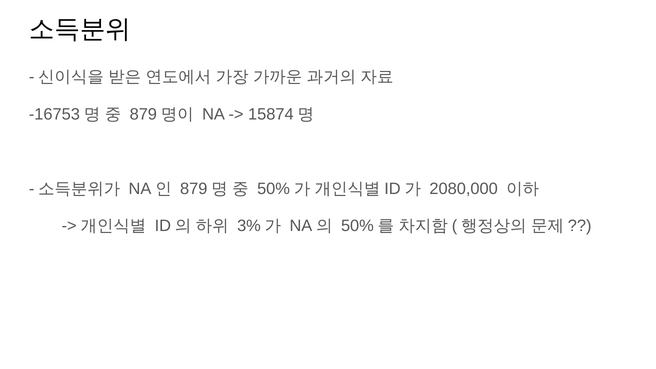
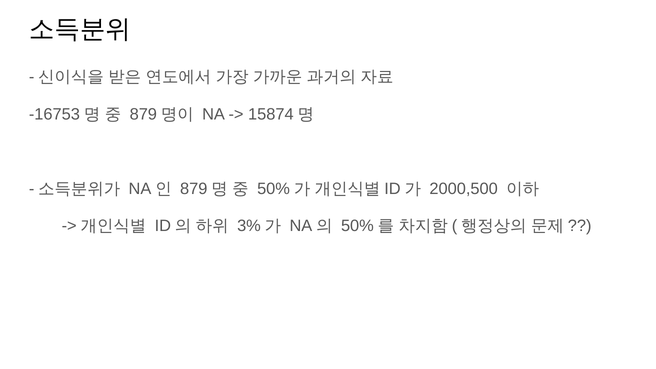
2080,000: 2080,000 -> 2000,500 (464, 189)
